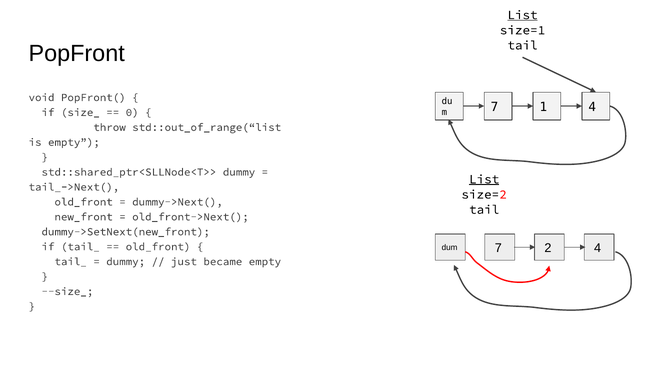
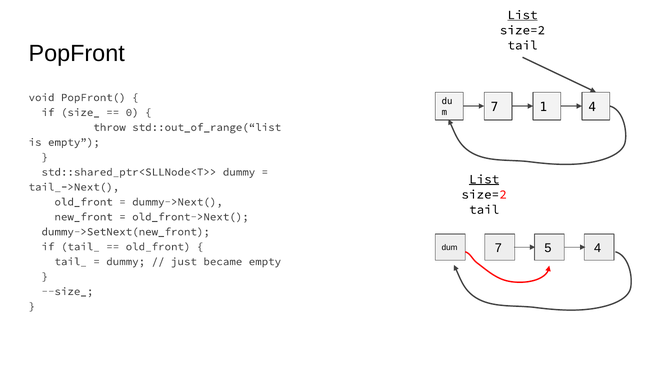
size=1: size=1 -> size=2 (523, 30)
2: 2 -> 5 (548, 248)
